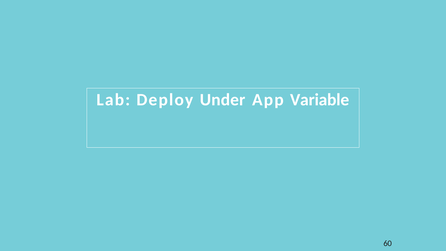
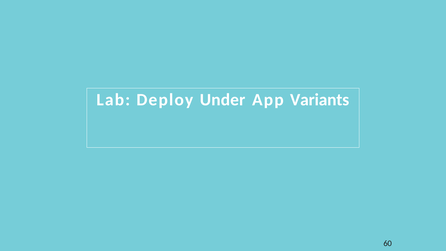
Variable: Variable -> Variants (320, 100)
